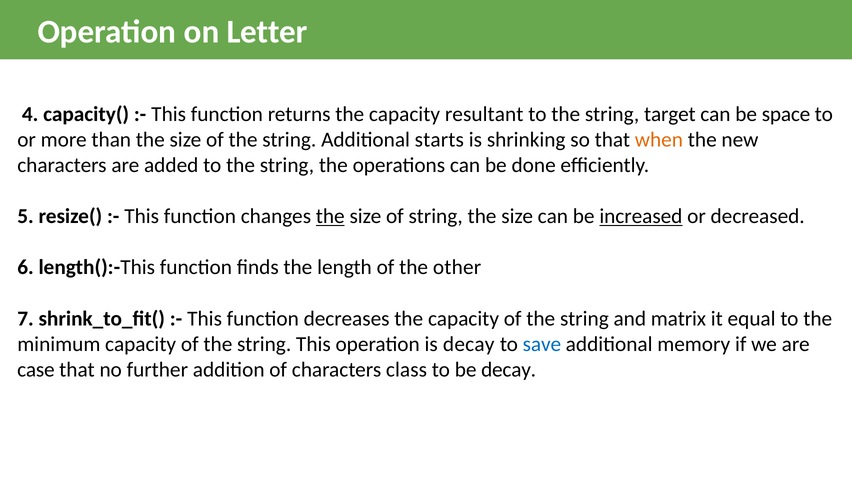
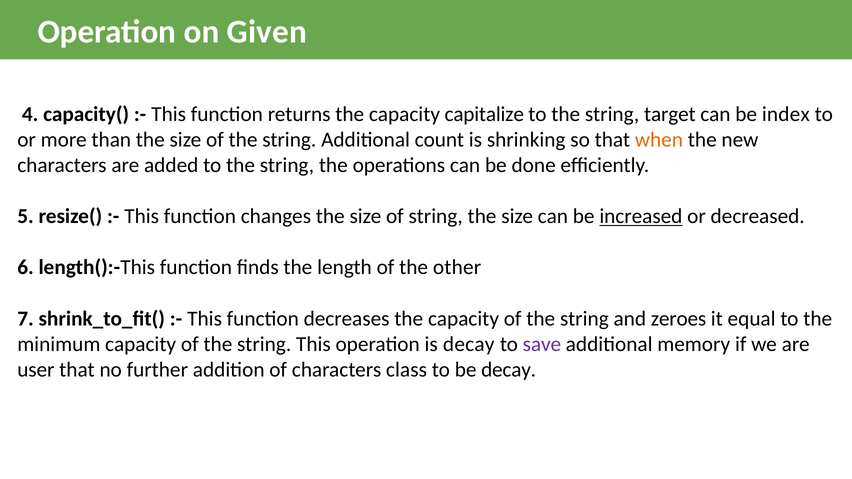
Letter: Letter -> Given (267, 32)
resultant: resultant -> capitalize (484, 114)
space: space -> index (786, 114)
starts: starts -> count (439, 140)
the underline: present -> none (330, 216)
matrix: matrix -> zeroes (679, 319)
save colour: blue -> purple (542, 344)
case: case -> user (36, 370)
